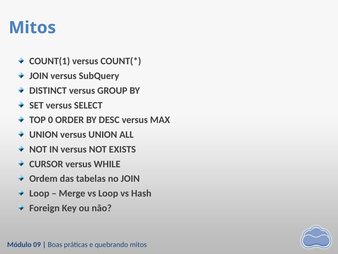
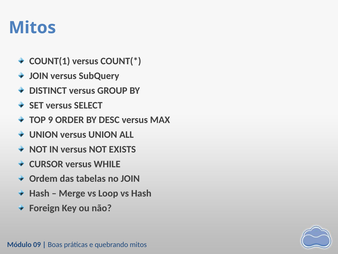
0: 0 -> 9 (50, 120)
Loop: Loop -> Hash (39, 193)
